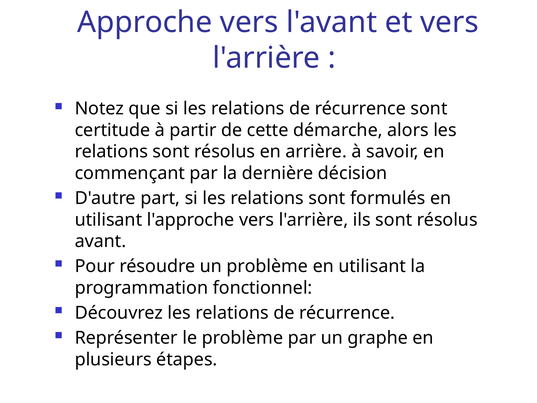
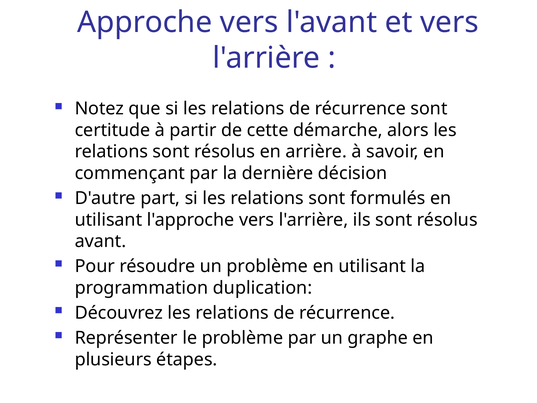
fonctionnel: fonctionnel -> duplication (263, 288)
